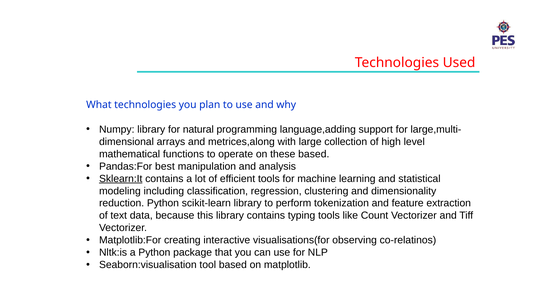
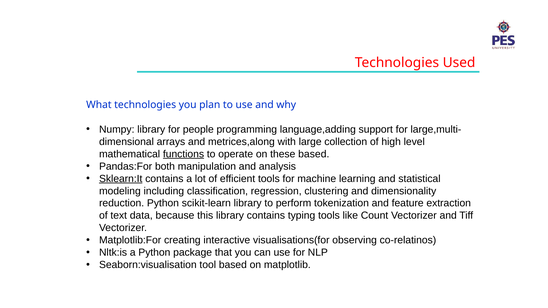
natural: natural -> people (198, 129)
functions underline: none -> present (184, 154)
best: best -> both (165, 166)
